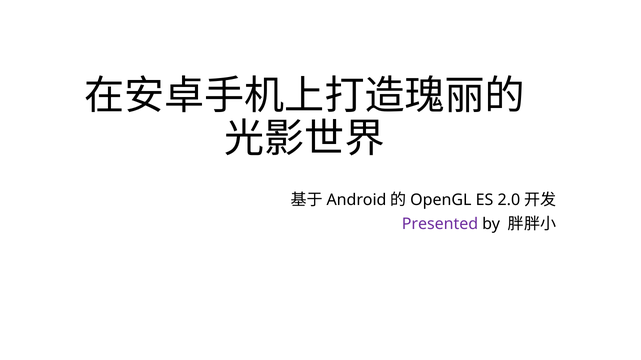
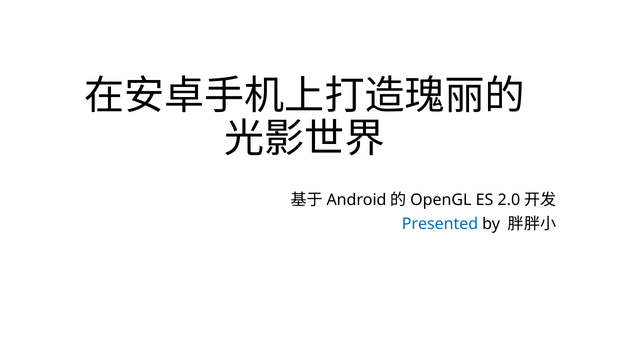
Presented colour: purple -> blue (440, 224)
